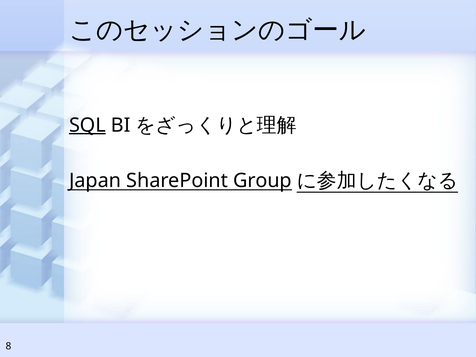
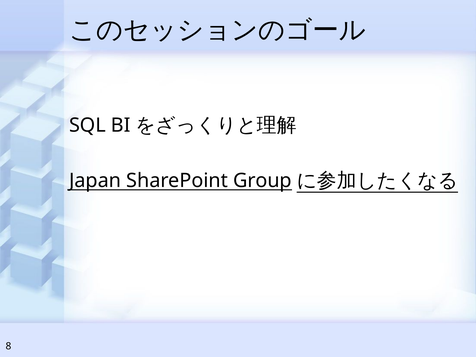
SQL underline: present -> none (87, 125)
